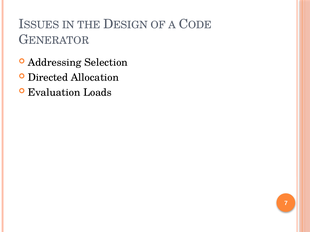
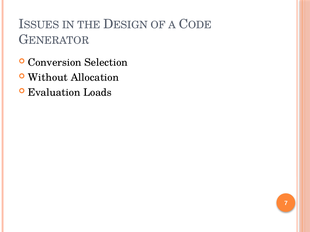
Addressing: Addressing -> Conversion (55, 63)
Directed: Directed -> Without (48, 78)
